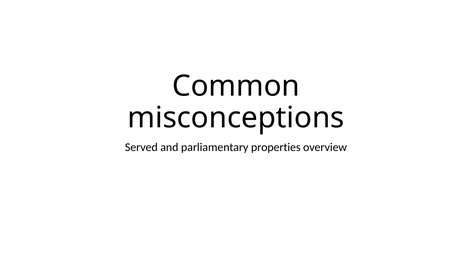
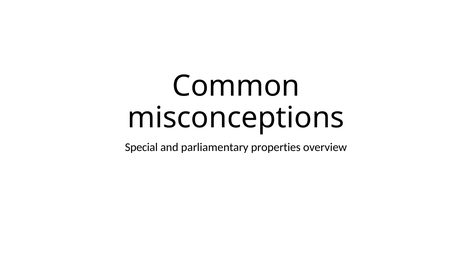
Served: Served -> Special (141, 148)
